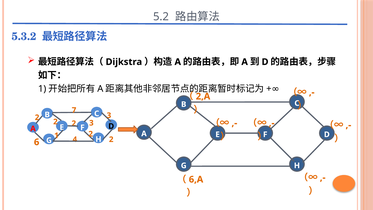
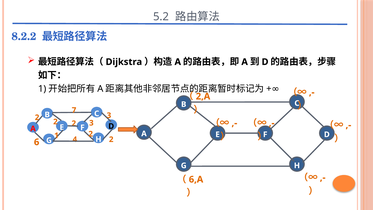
5.3.2: 5.3.2 -> 8.2.2 (24, 36)
